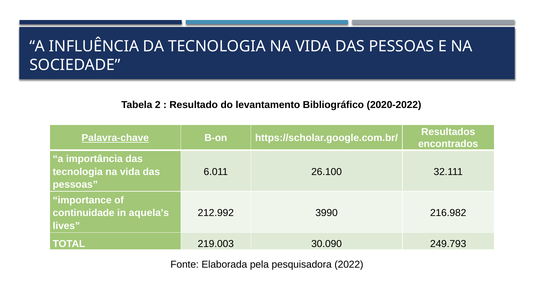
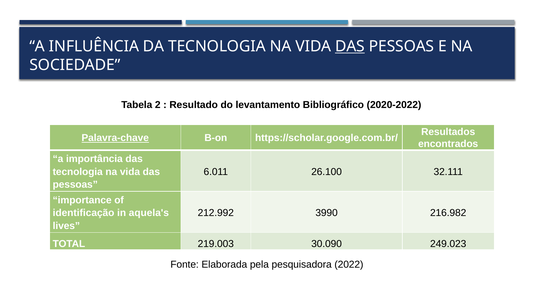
DAS underline: none -> present (350, 46)
continuidade: continuidade -> identificação (84, 213)
249.793: 249.793 -> 249.023 (448, 243)
